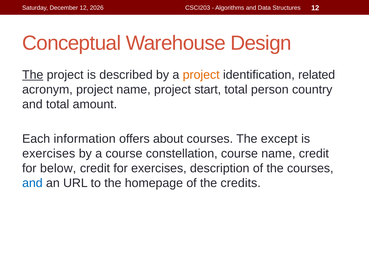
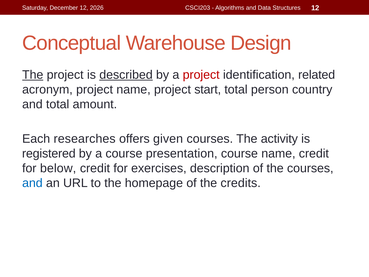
described underline: none -> present (126, 75)
project colour: orange -> red (201, 75)
information: information -> researches (85, 139)
about: about -> given (168, 139)
except: except -> activity (279, 139)
exercises: exercises -> registered (49, 153)
constellation: constellation -> presentation (182, 153)
